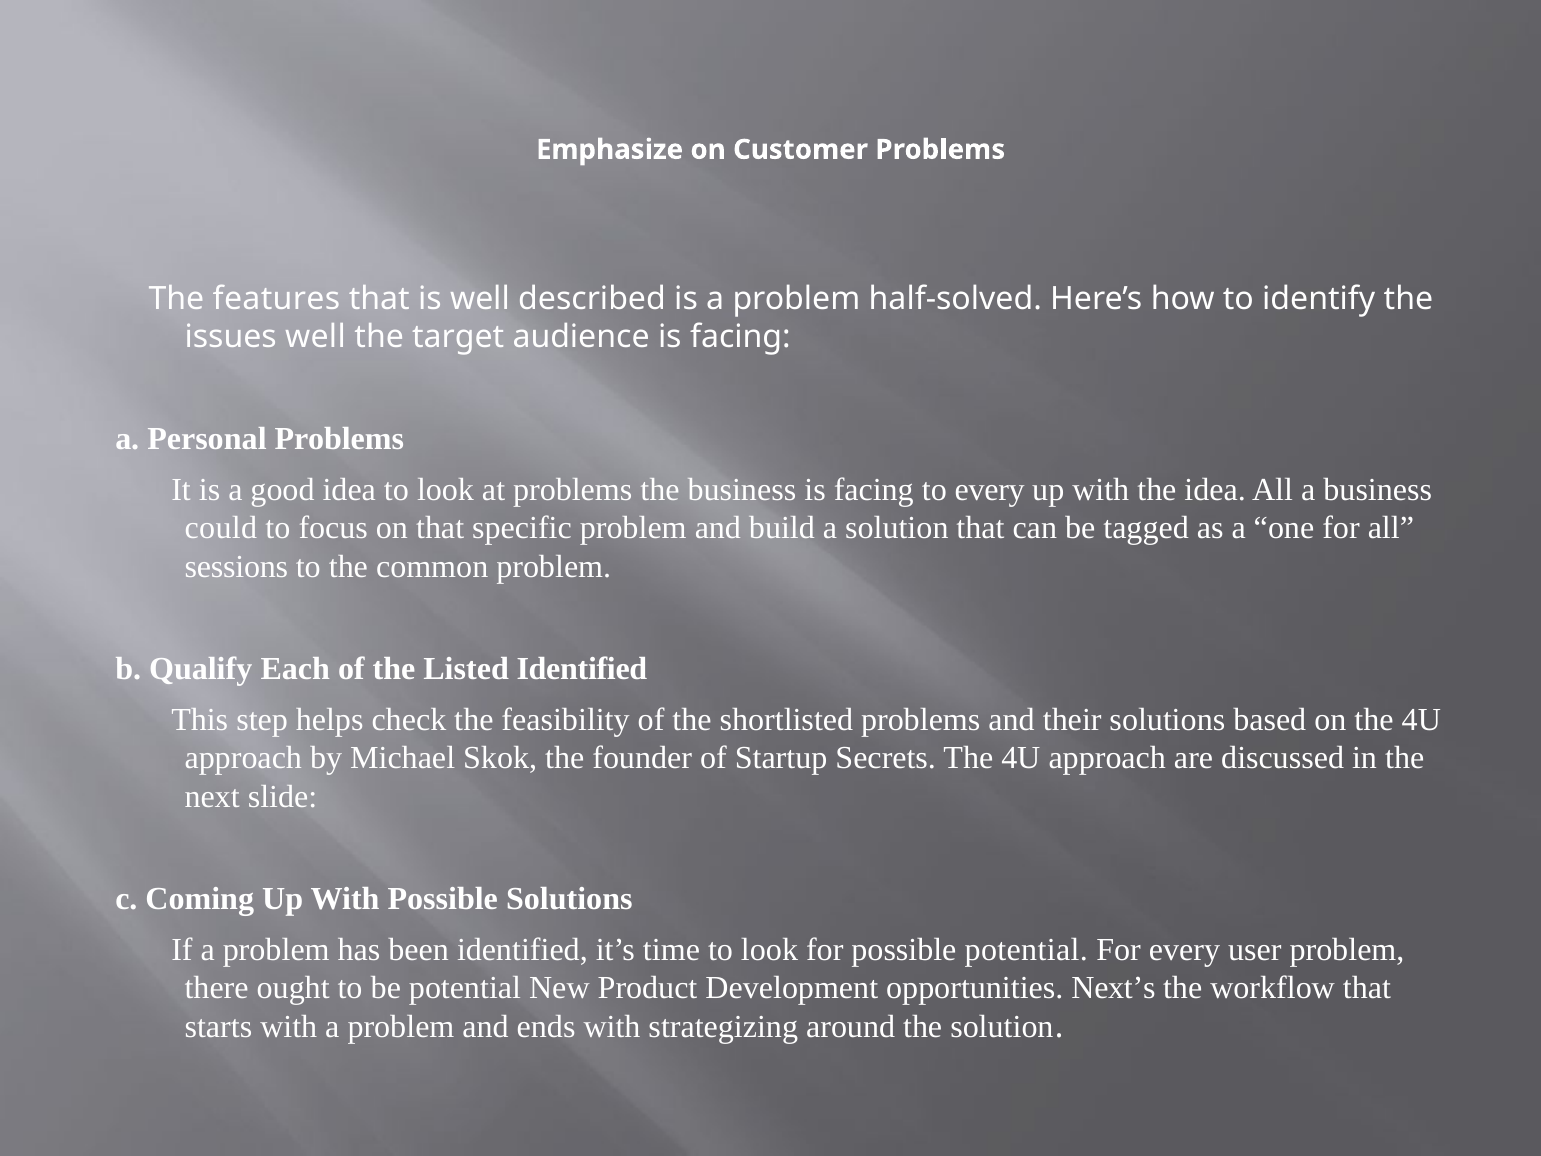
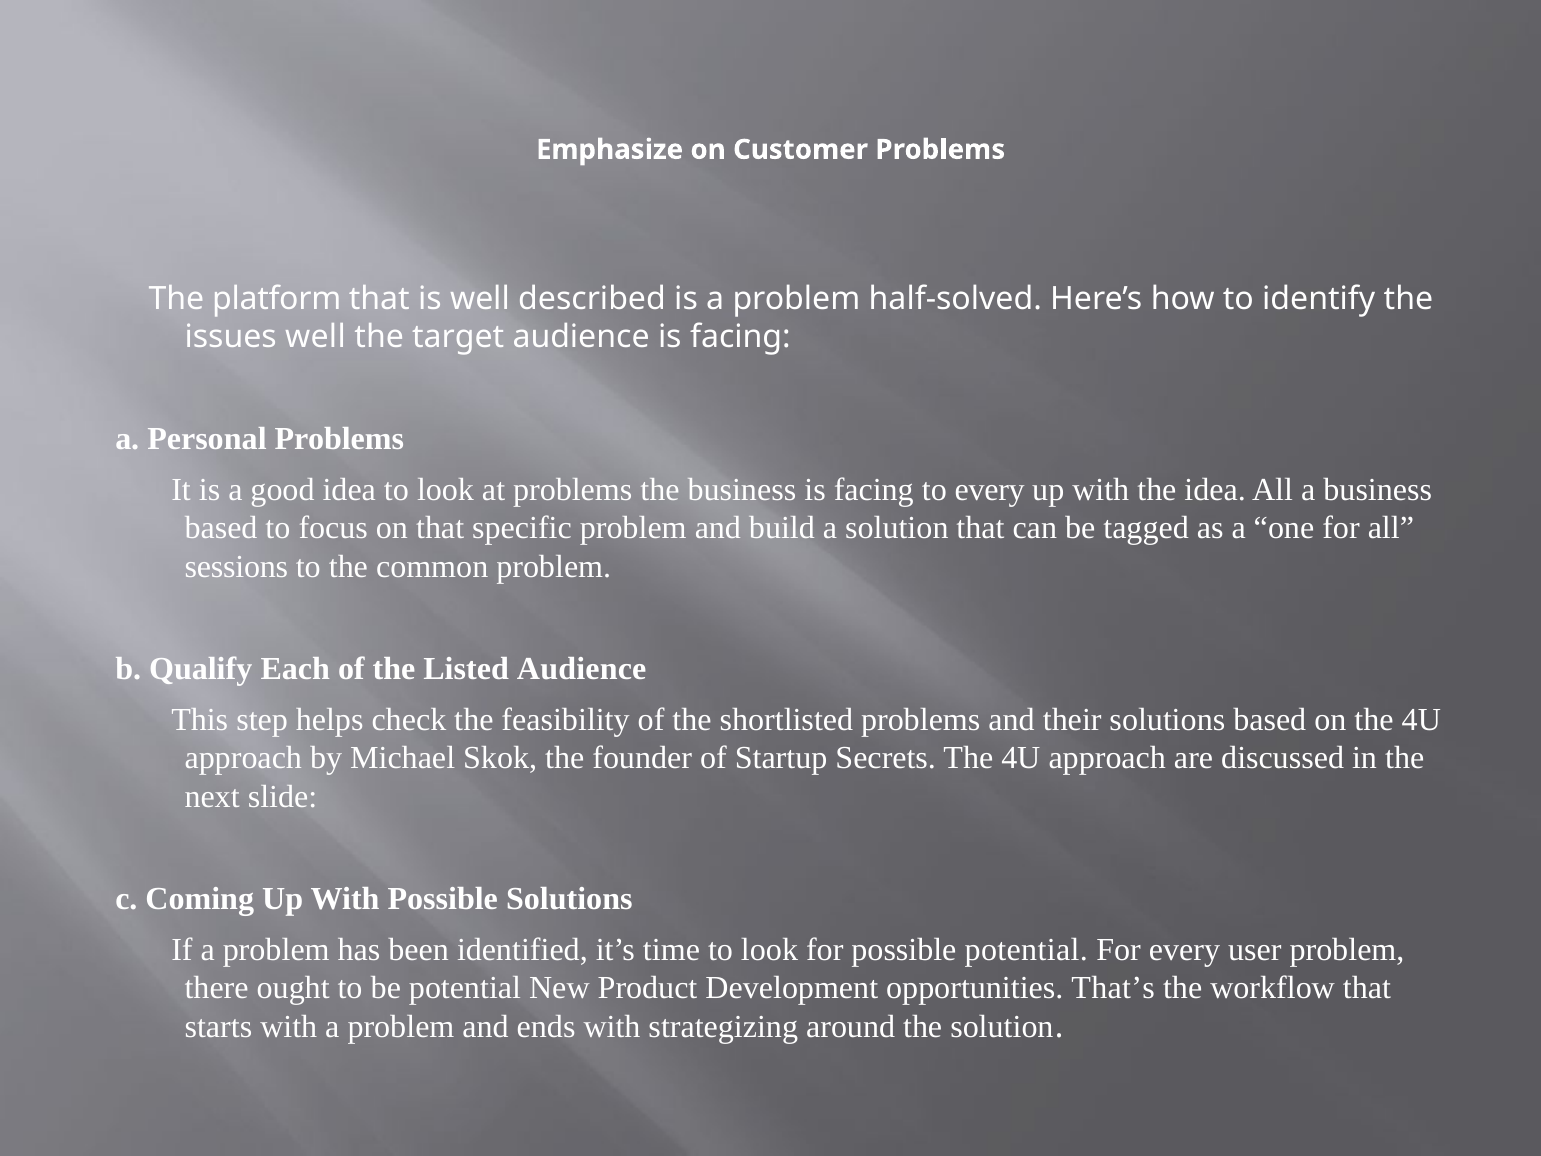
features: features -> platform (277, 299)
could: could -> based (221, 528)
Listed Identified: Identified -> Audience (582, 669)
Next’s: Next’s -> That’s (1113, 988)
